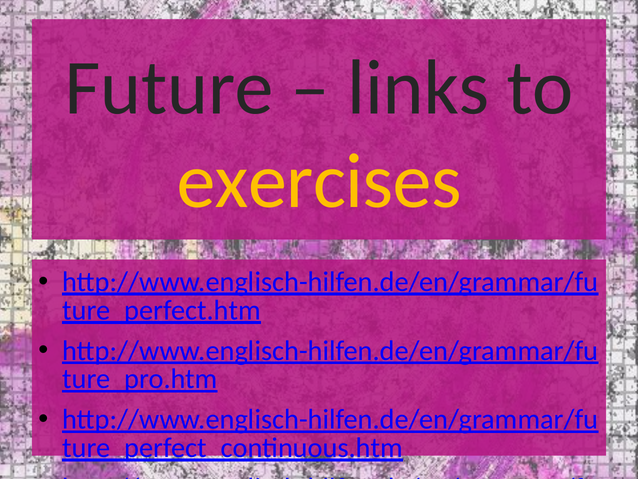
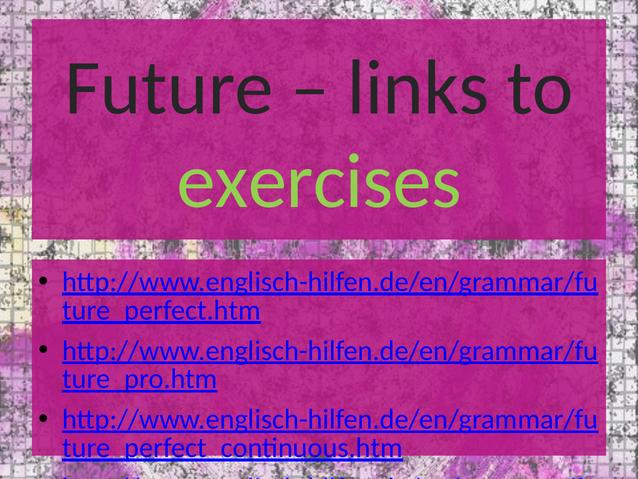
exercises colour: yellow -> light green (319, 181)
